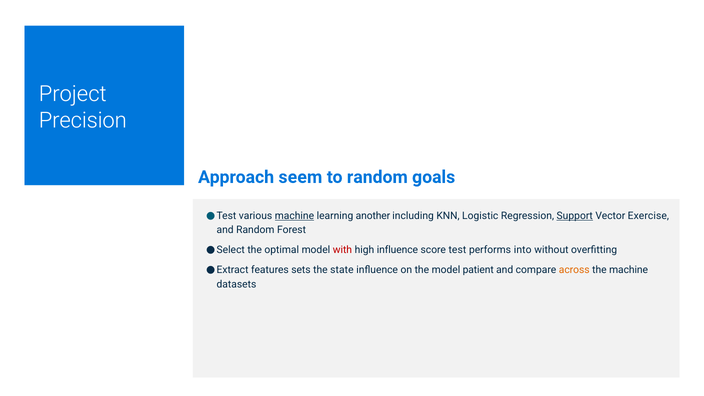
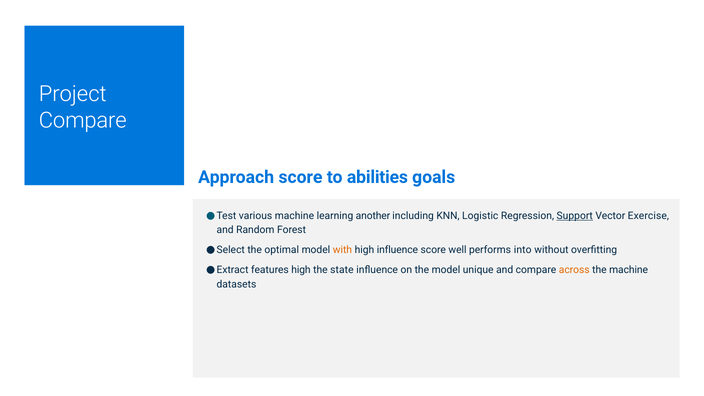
Precision: Precision -> Compare (83, 120)
Approach seem: seem -> score (300, 177)
to random: random -> abilities (377, 177)
machine underline: present -> none (294, 216)
with colour: red -> orange (342, 250)
test: test -> well (457, 250)
features sets: sets -> high (301, 270)
patient: patient -> unique (478, 270)
